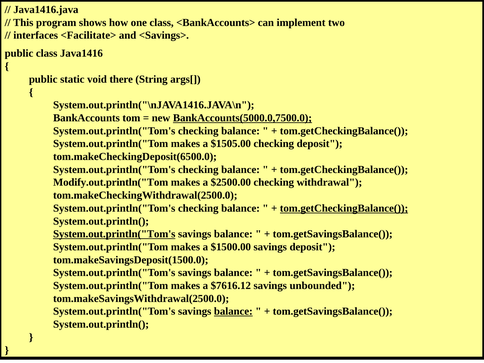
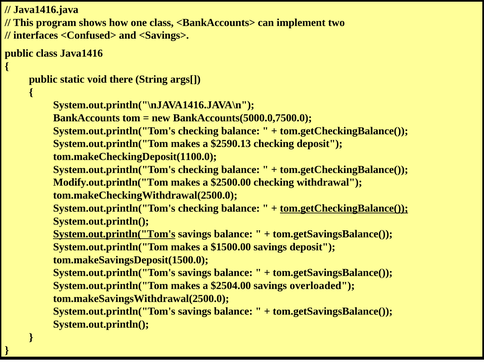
<Facilitate>: <Facilitate> -> <Confused> (88, 35)
BankAccounts(5000.0,7500.0 underline: present -> none (242, 118)
$1505.00: $1505.00 -> $2590.13 (231, 144)
tom.makeCheckingDeposit(6500.0: tom.makeCheckingDeposit(6500.0 -> tom.makeCheckingDeposit(1100.0 (135, 157)
$7616.12: $7616.12 -> $2504.00 (231, 286)
unbounded: unbounded -> overloaded (322, 286)
balance underline: present -> none (233, 311)
